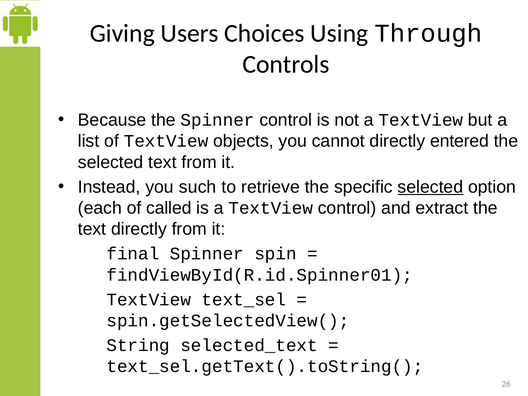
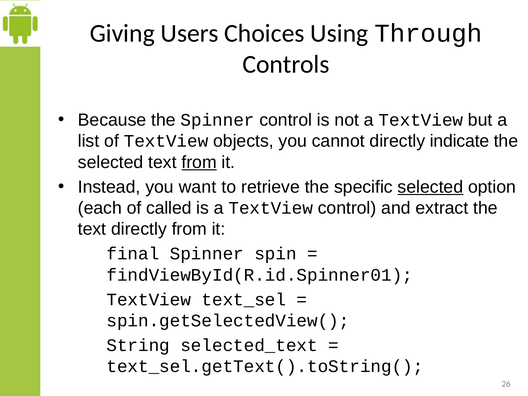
entered: entered -> indicate (460, 141)
from underline: none -> present (199, 162)
such: such -> want (198, 187)
